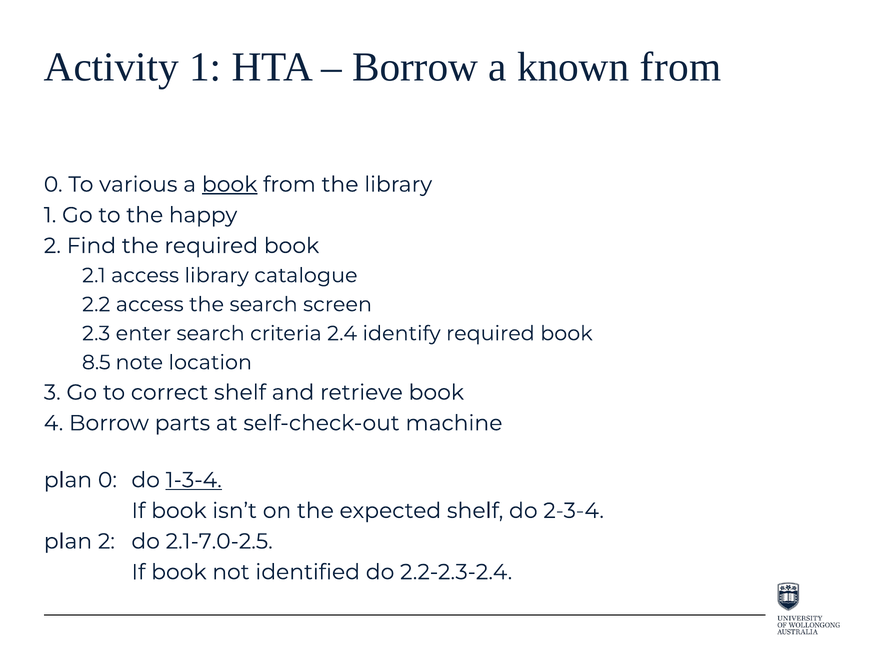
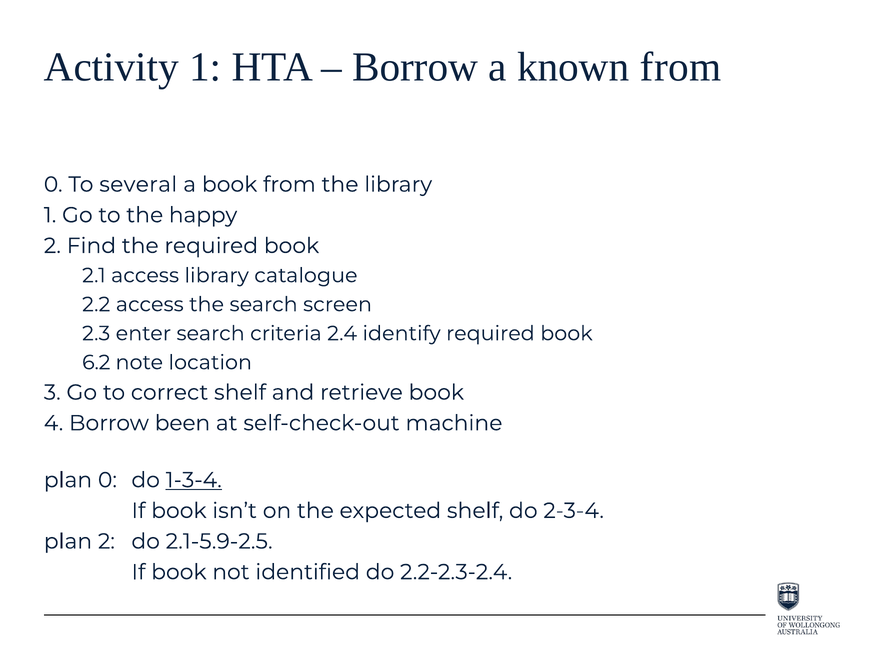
various: various -> several (138, 184)
book underline: present -> none (230, 184)
8.5: 8.5 -> 6.2 (96, 362)
parts: parts -> been (182, 423)
2.1-7.0-2.5: 2.1-7.0-2.5 -> 2.1-5.9-2.5 (219, 541)
